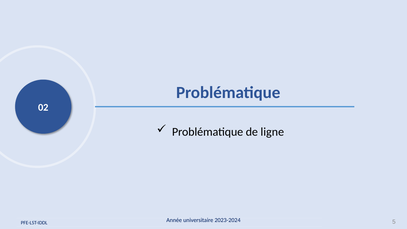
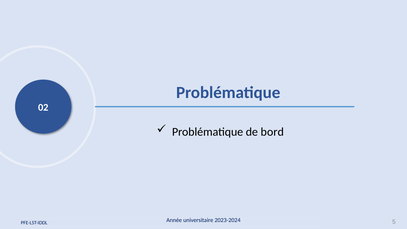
ligne: ligne -> bord (272, 132)
